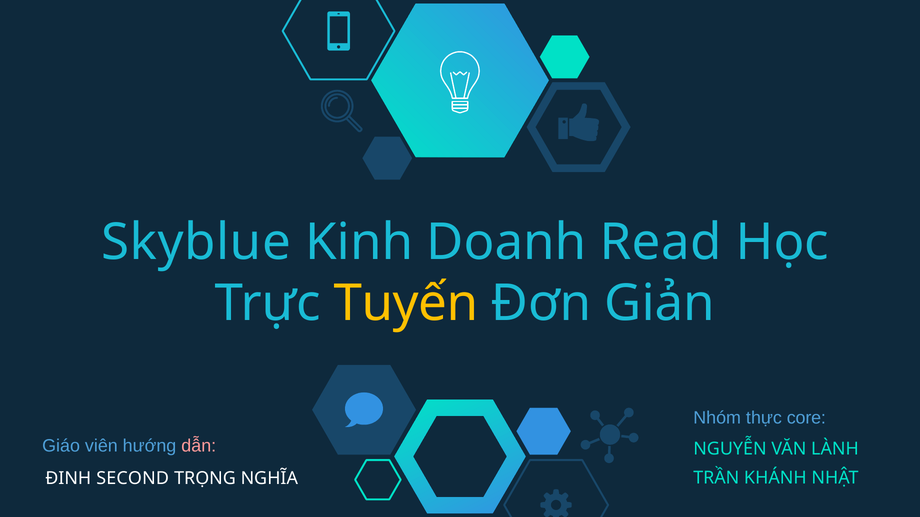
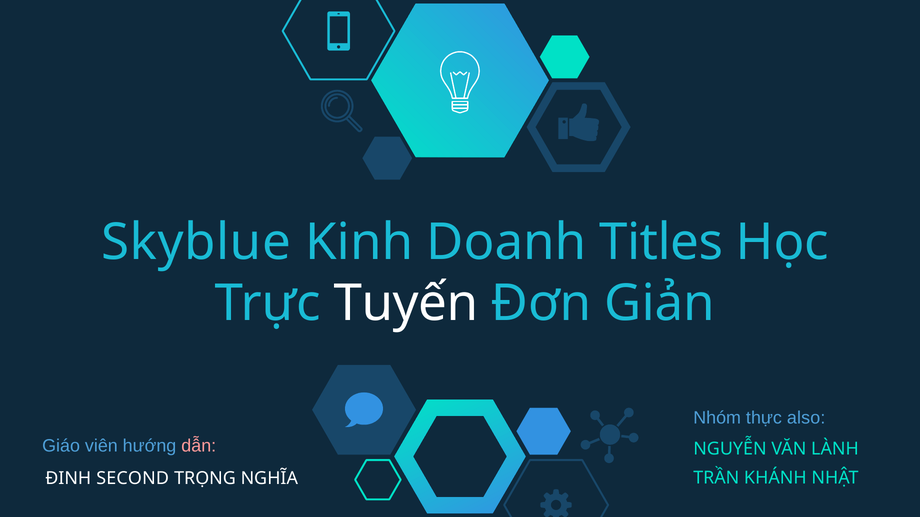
Read: Read -> Titles (661, 242)
Tuyến colour: yellow -> white (406, 304)
core: core -> also (806, 418)
